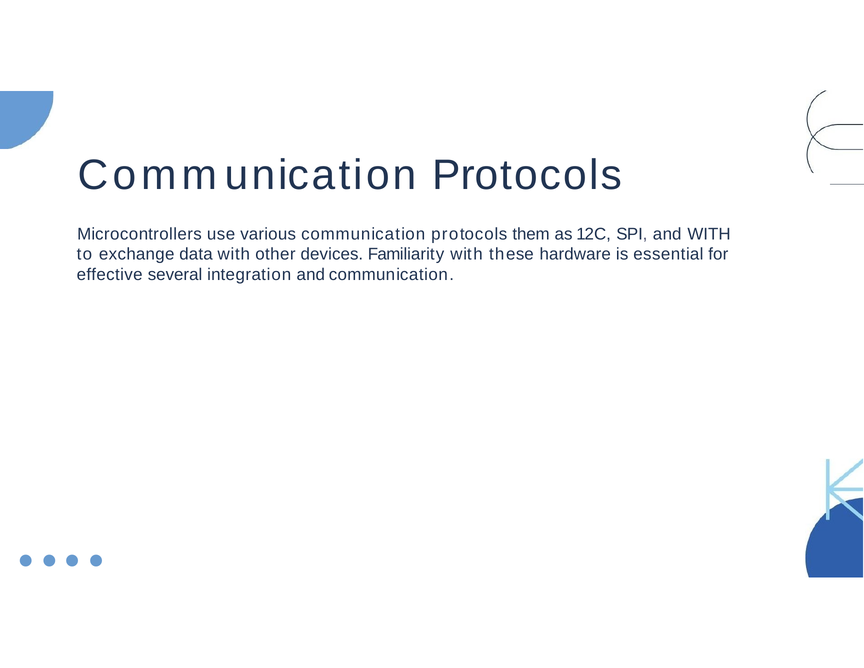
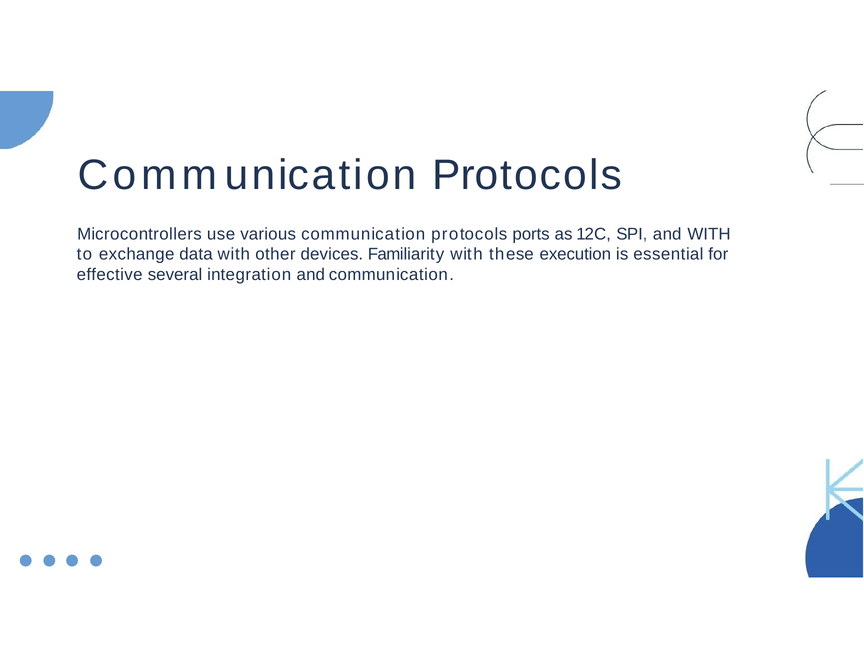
them: them -> ports (531, 234)
hardware: hardware -> execution (575, 254)
